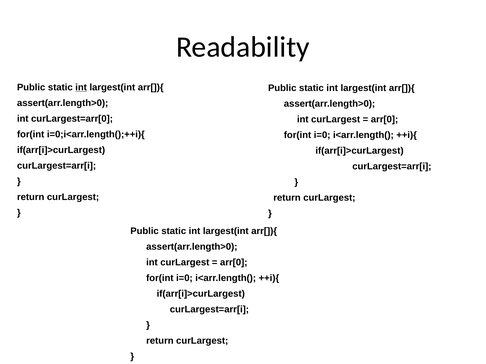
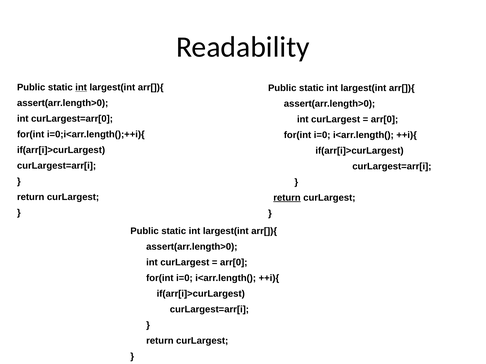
return underline: none -> present (287, 198)
